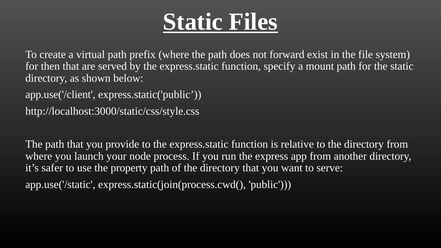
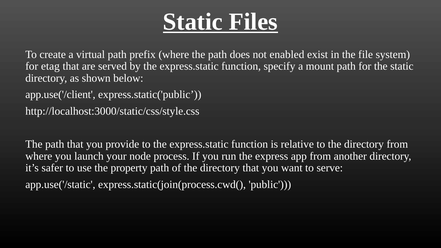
forward: forward -> enabled (287, 54)
then: then -> etag (50, 66)
